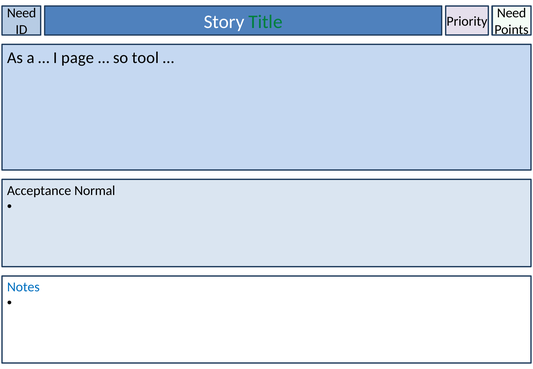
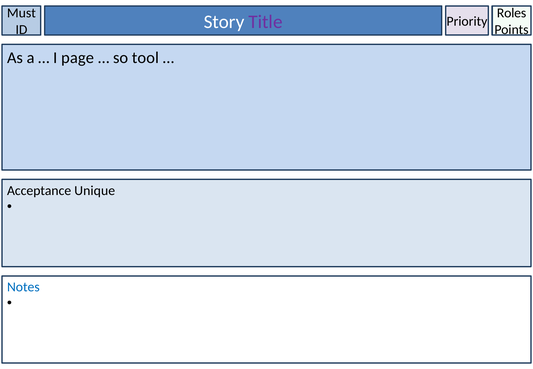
Need: Need -> Must (21, 13)
Need: Need -> Roles (512, 13)
Title colour: green -> purple (266, 22)
Normal: Normal -> Unique (95, 191)
